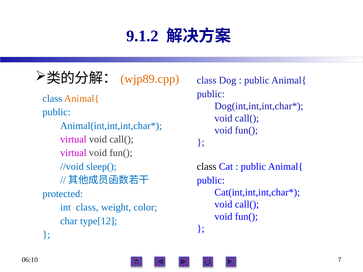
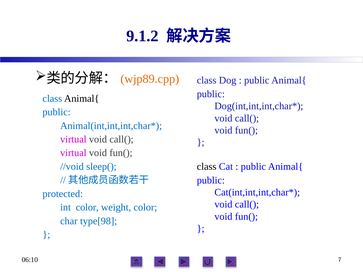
Animal{ colour: orange -> black (82, 99)
int class: class -> color (87, 208)
type[12: type[12 -> type[98 (99, 221)
